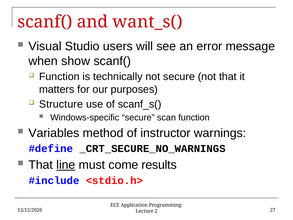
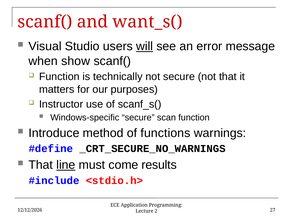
will underline: none -> present (145, 46)
Structure: Structure -> Instructor (61, 104)
Variables: Variables -> Introduce (54, 133)
instructor: instructor -> functions (165, 133)
